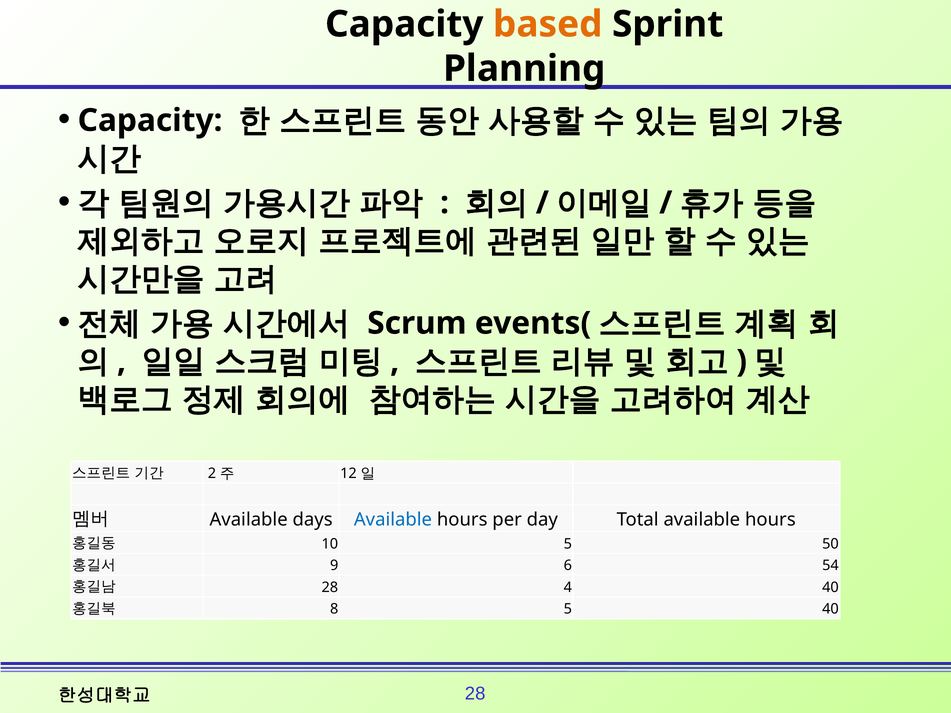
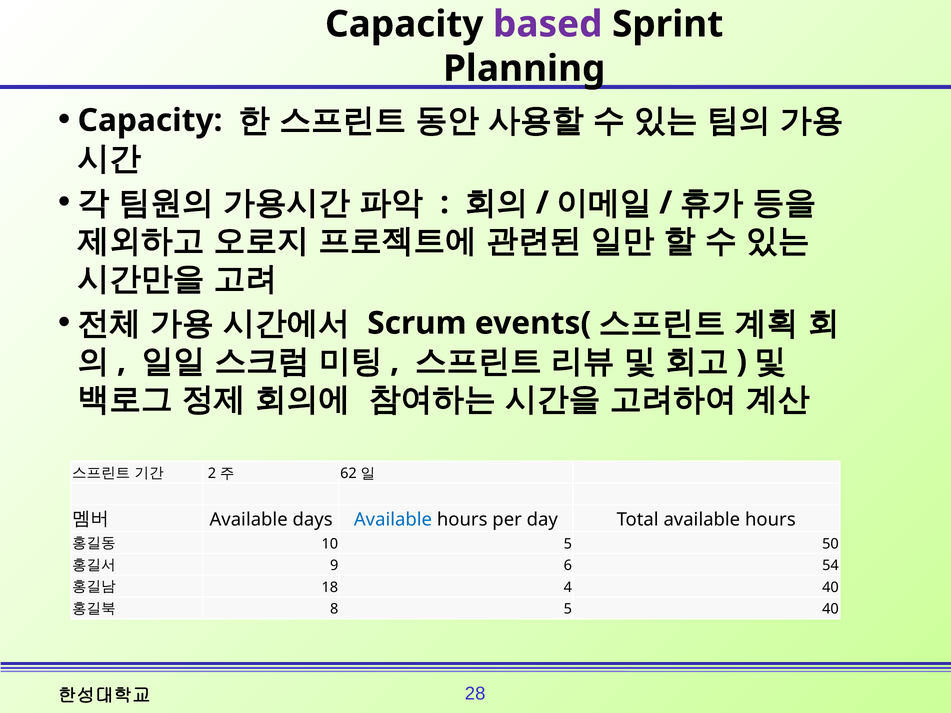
based colour: orange -> purple (548, 24)
12: 12 -> 62 (348, 474)
28: 28 -> 18 (330, 588)
